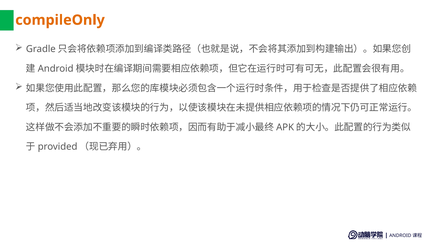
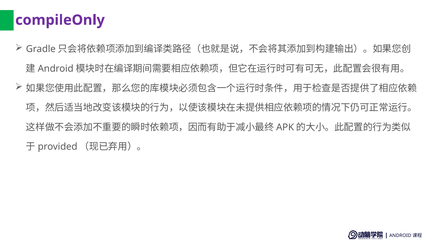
compileOnly colour: orange -> purple (60, 20)
